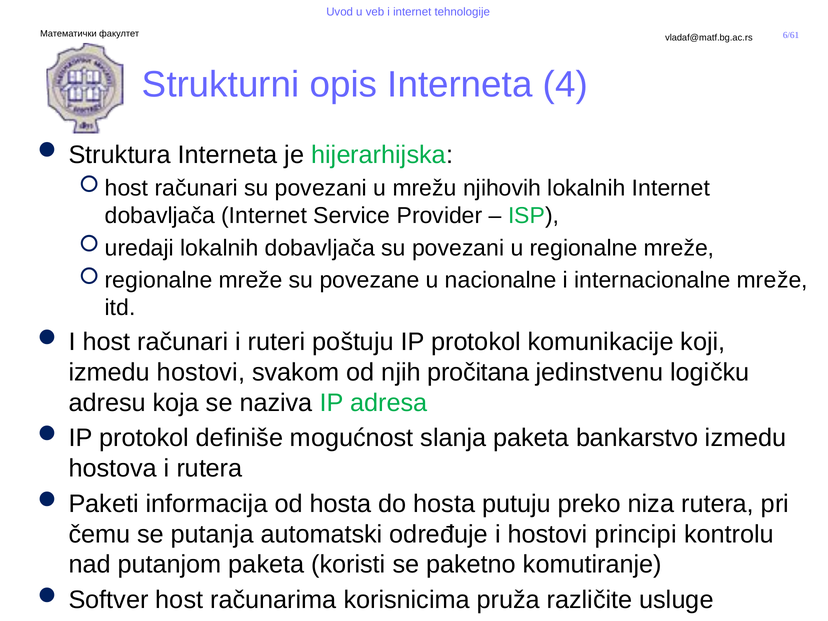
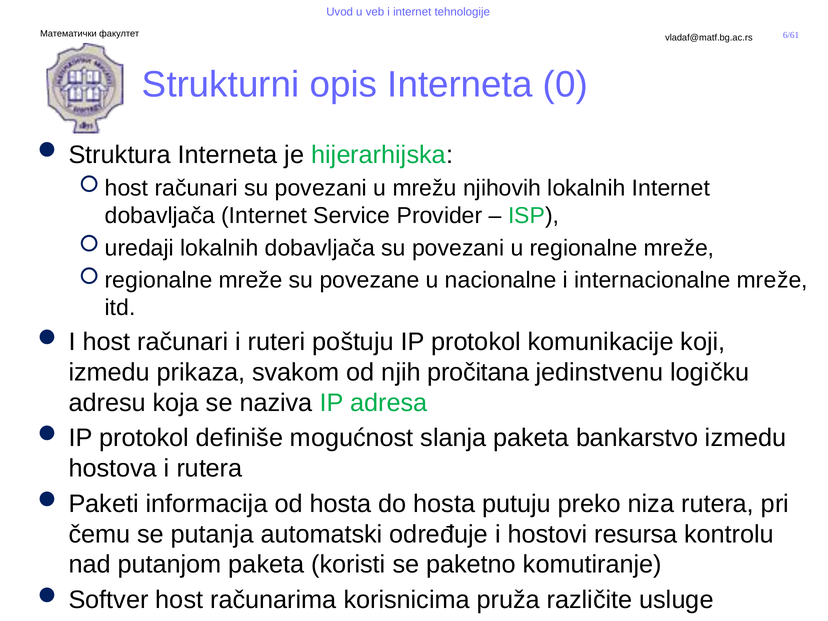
4: 4 -> 0 (565, 84)
izmedu hostovi: hostovi -> prikaza (201, 372)
principi: principi -> resursa (636, 534)
